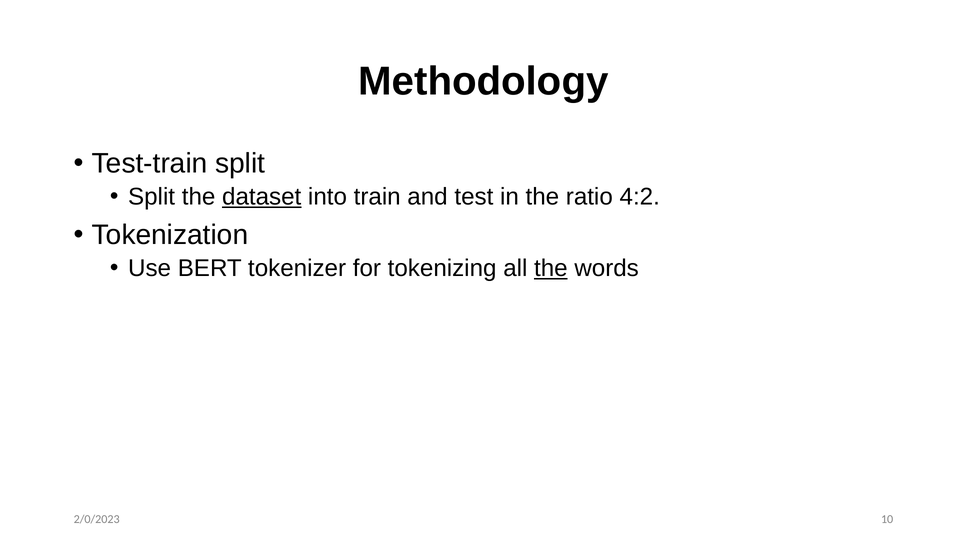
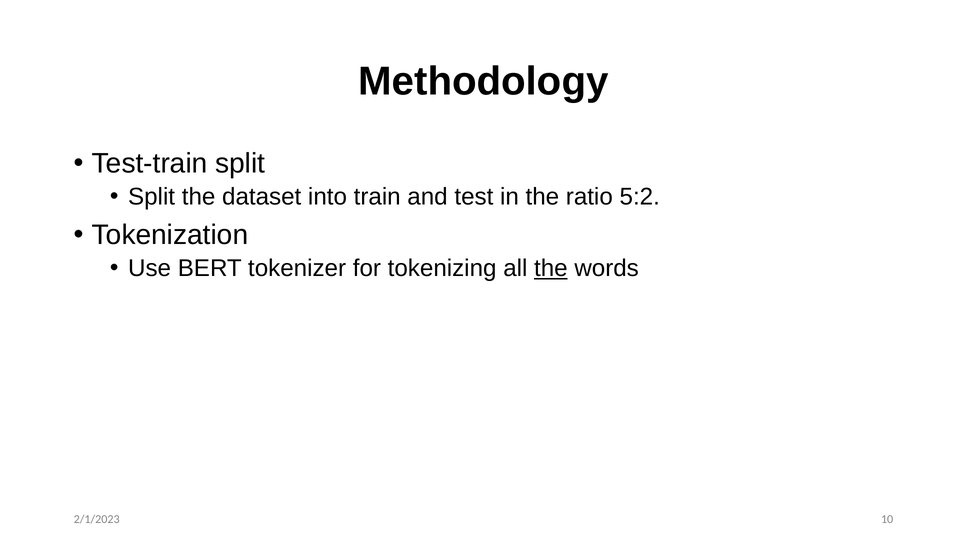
dataset underline: present -> none (262, 197)
4:2: 4:2 -> 5:2 (640, 197)
2/0/2023: 2/0/2023 -> 2/1/2023 (97, 519)
